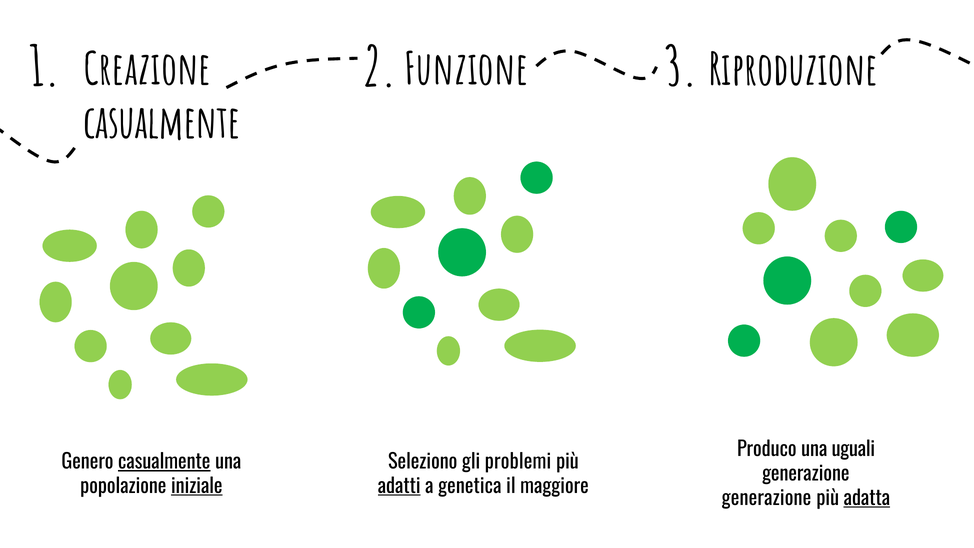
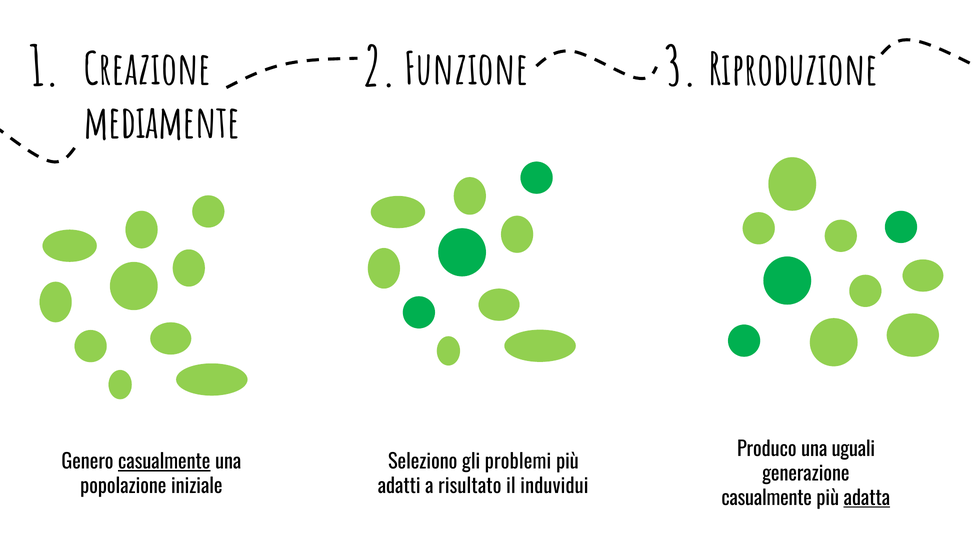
casualmente: casualmente -> mediamente (162, 123)
iniziale underline: present -> none (197, 486)
adatti underline: present -> none (399, 486)
genetica: genetica -> risultato (470, 486)
maggiore: maggiore -> induvidui (554, 486)
generazione: generazione -> casualmente (767, 498)
